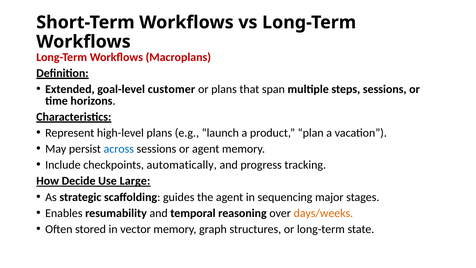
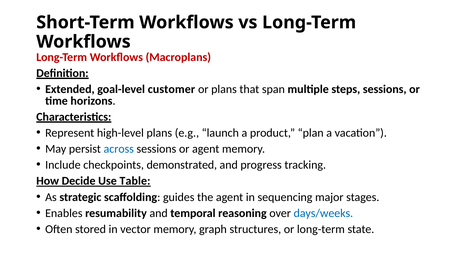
automatically: automatically -> demonstrated (182, 165)
Large: Large -> Table (135, 181)
days/weeks colour: orange -> blue (323, 213)
